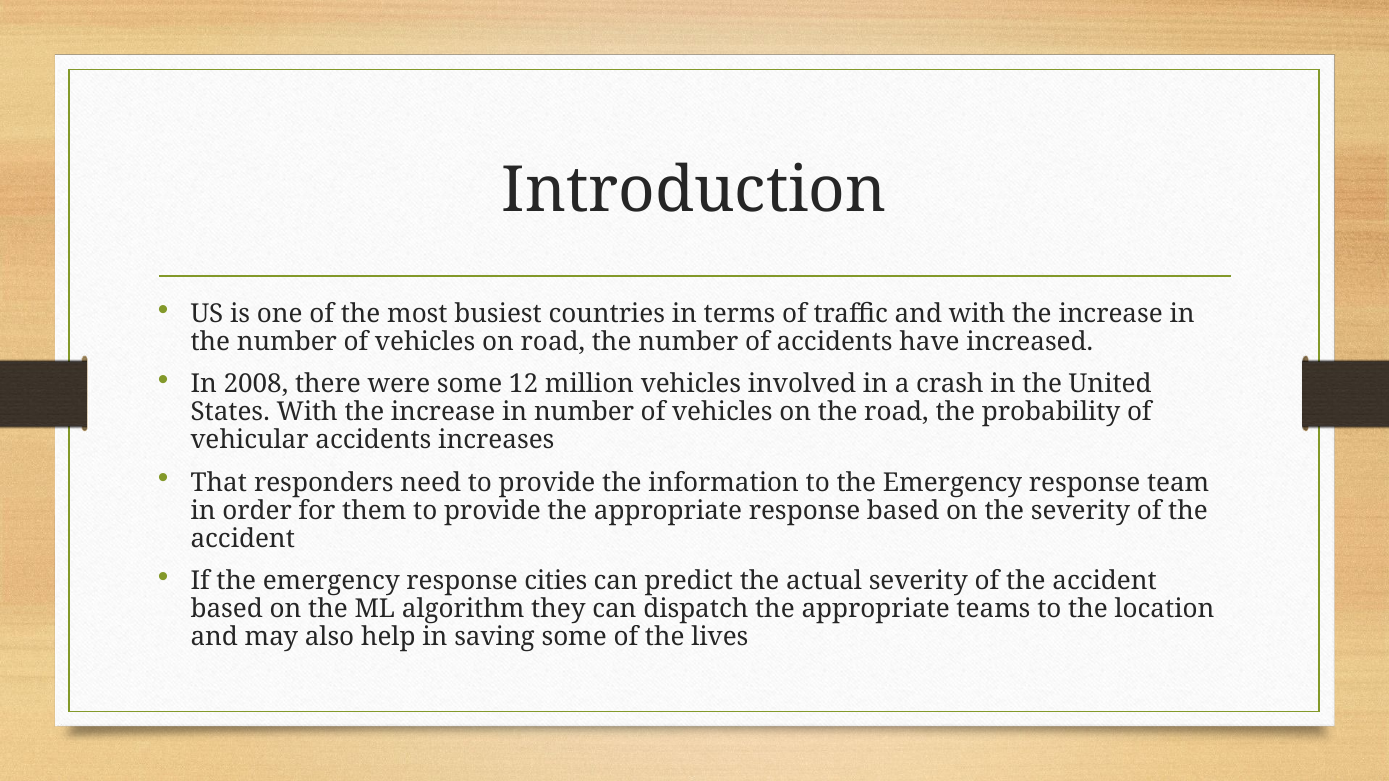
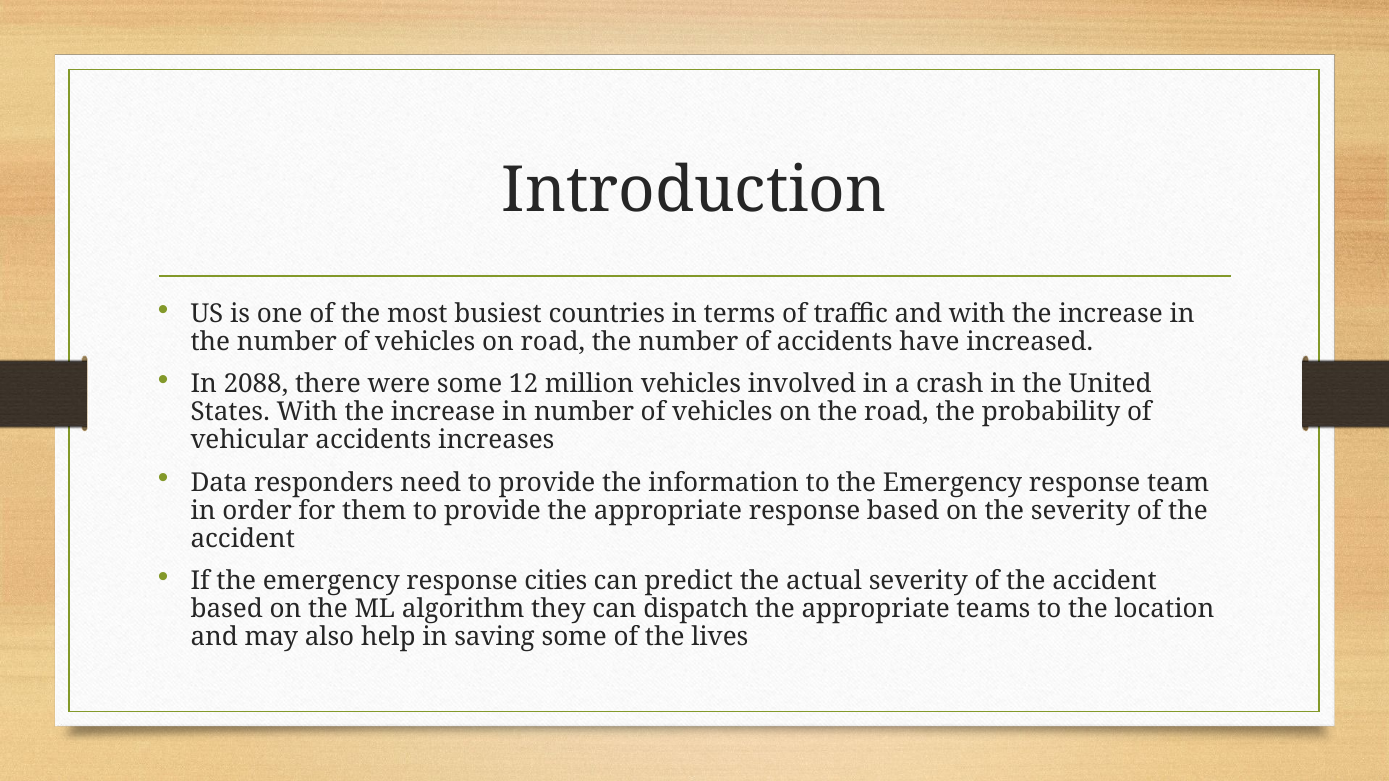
2008: 2008 -> 2088 (256, 384)
That: That -> Data (219, 483)
